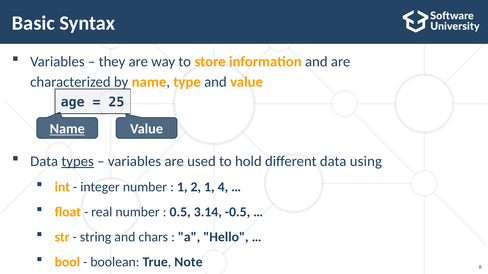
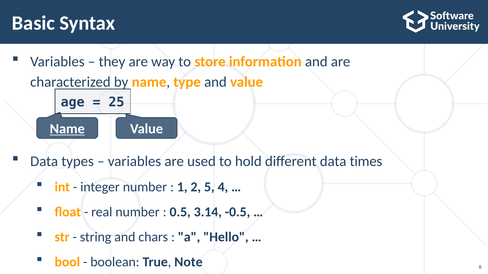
types underline: present -> none (78, 162)
using: using -> times (366, 162)
2 1: 1 -> 5 (209, 187)
